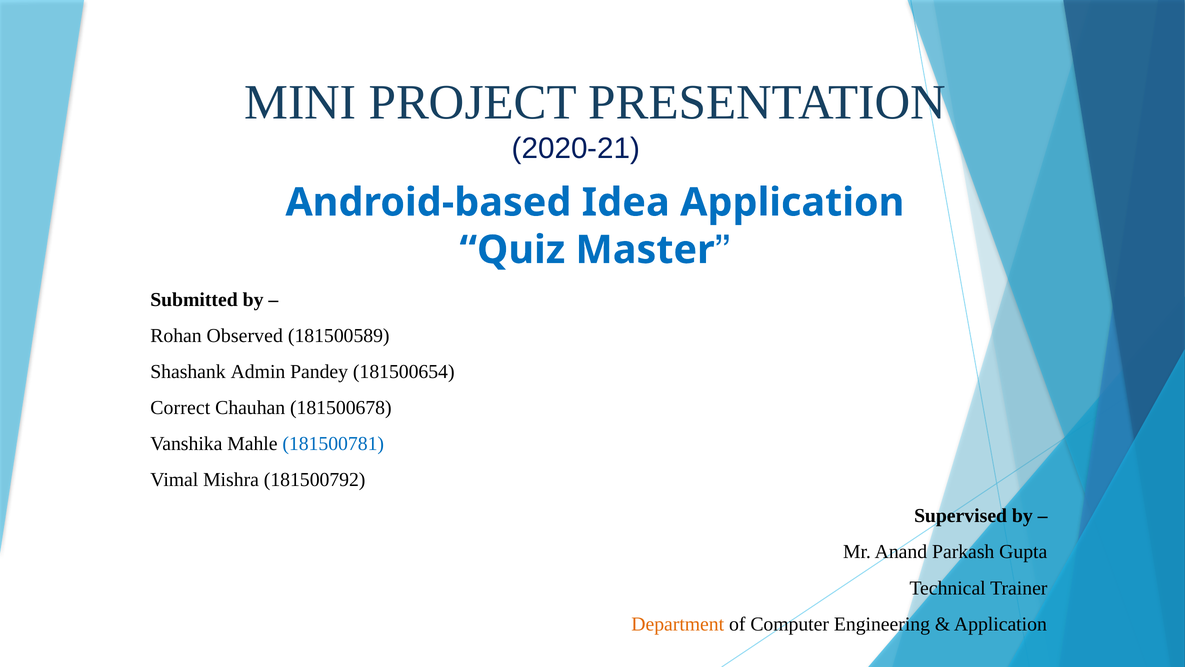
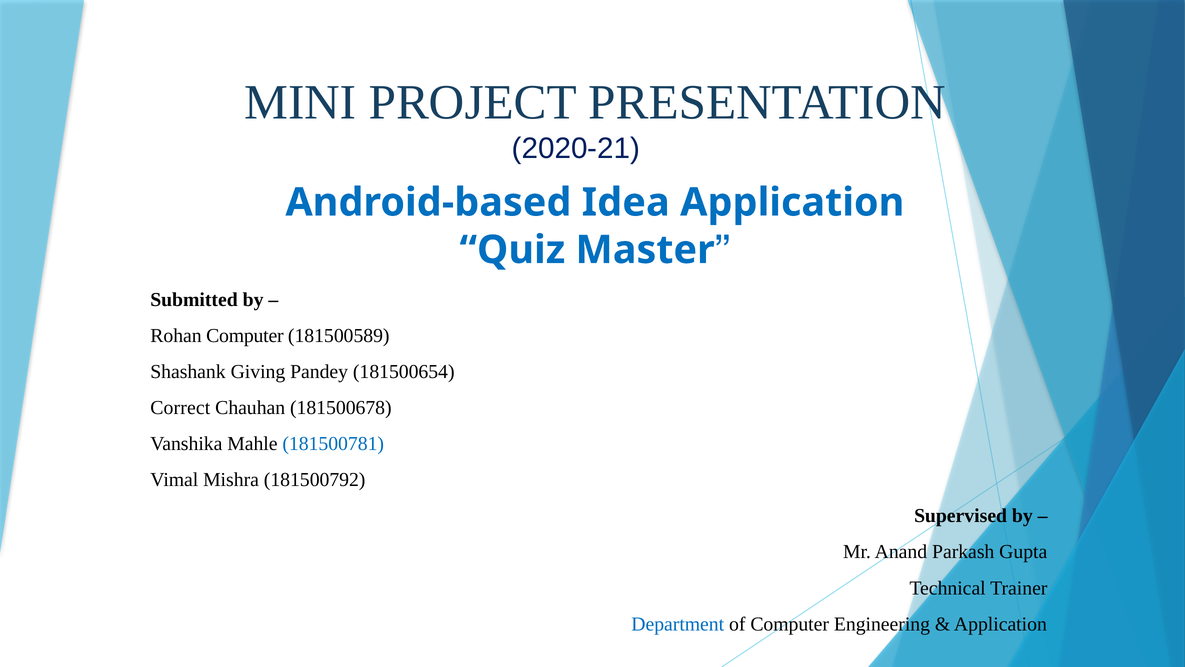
Rohan Observed: Observed -> Computer (245, 335)
Admin: Admin -> Giving (258, 371)
Department colour: orange -> blue (678, 624)
